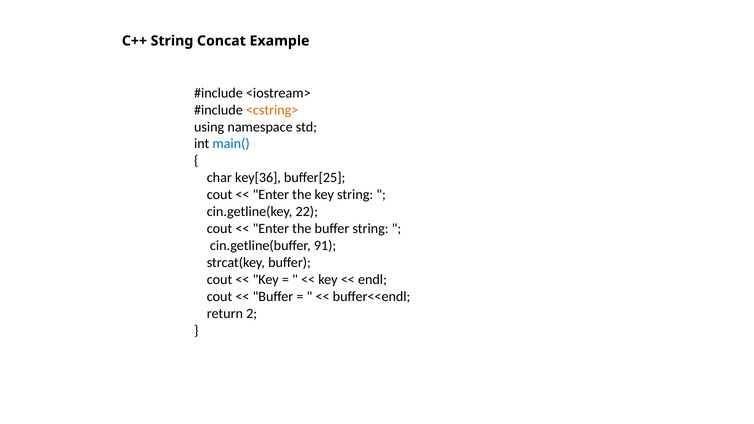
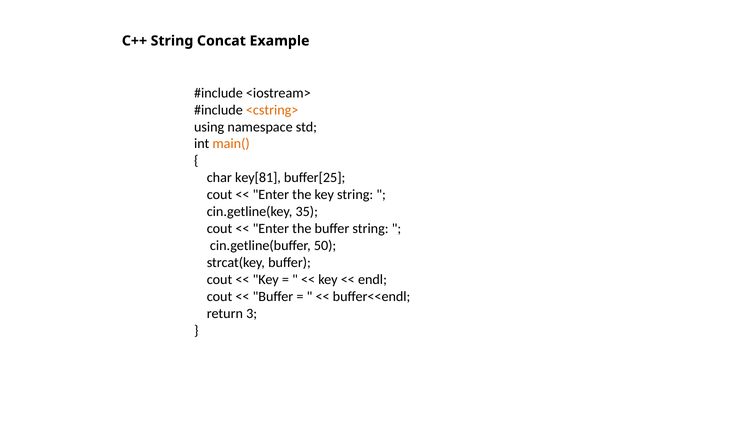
main( colour: blue -> orange (231, 144)
key[36: key[36 -> key[81 (258, 178)
22: 22 -> 35 (307, 212)
91: 91 -> 50 (325, 246)
2: 2 -> 3 (252, 314)
